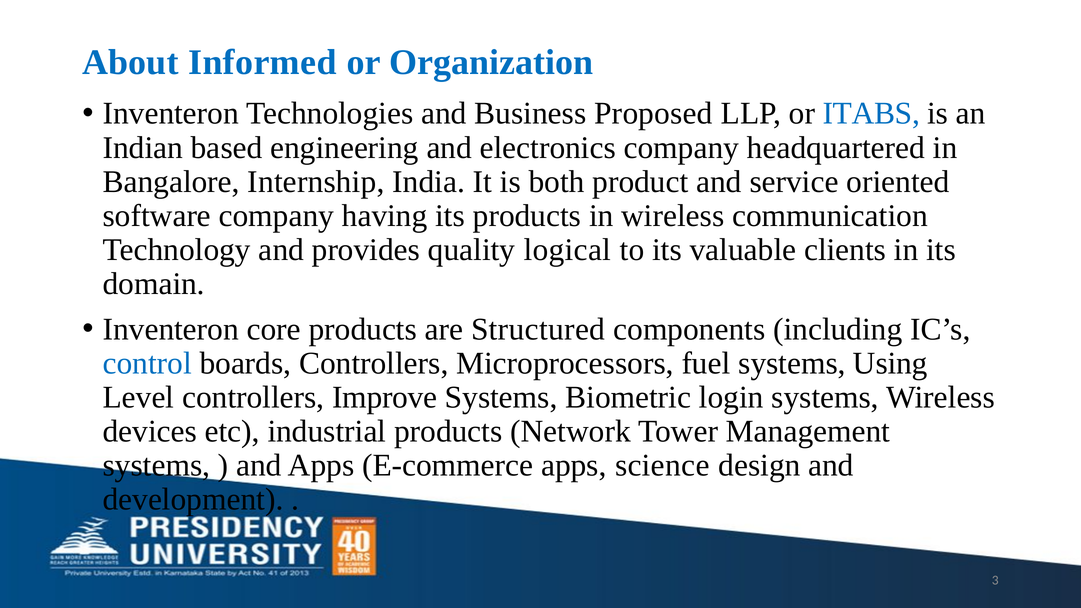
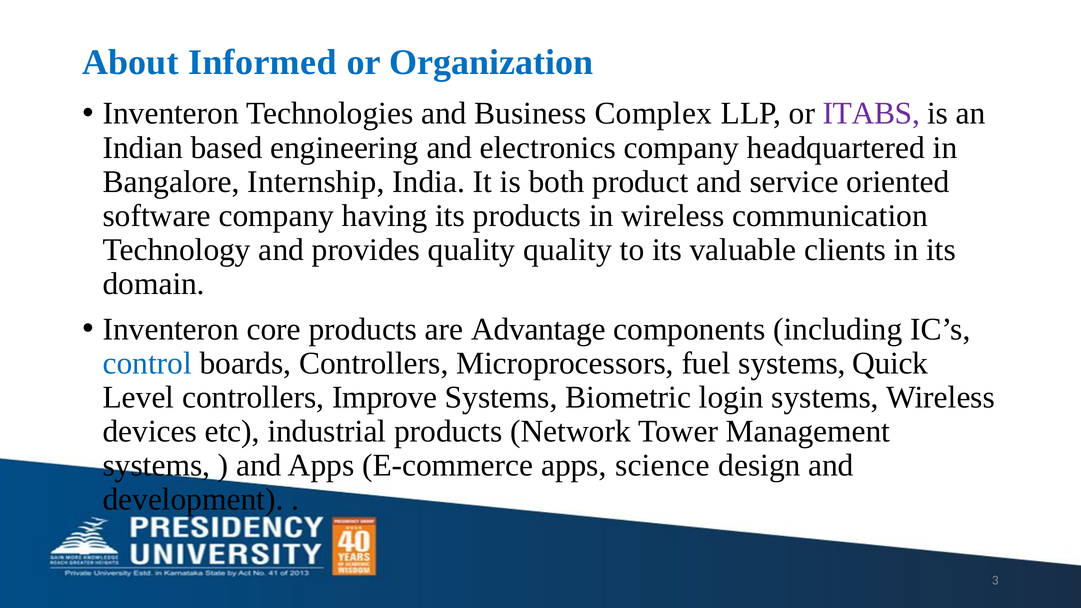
Proposed: Proposed -> Complex (653, 114)
ITABS colour: blue -> purple (871, 114)
quality logical: logical -> quality (567, 250)
Structured: Structured -> Advantage (538, 329)
Using: Using -> Quick (890, 363)
